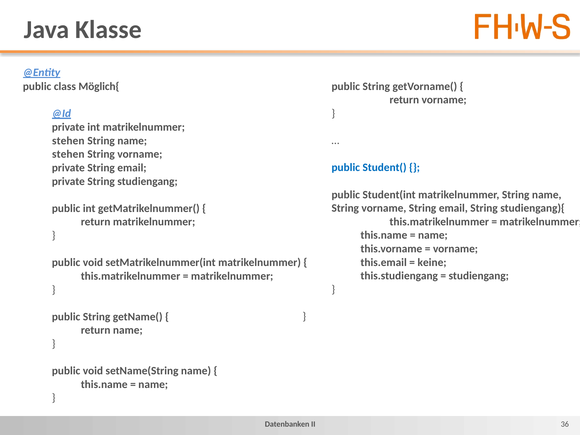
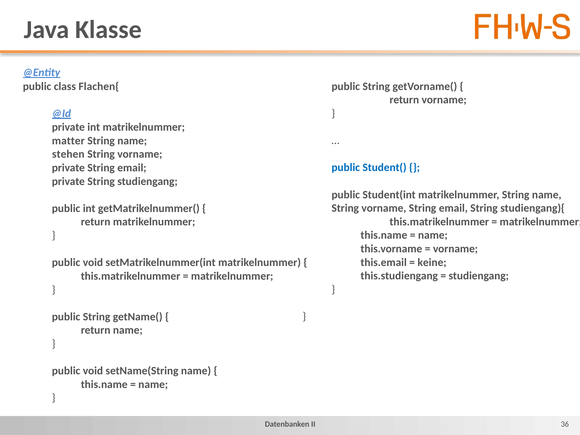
Möglich{: Möglich{ -> Flachen{ (99, 86)
stehen: stehen -> matter (68, 141)
